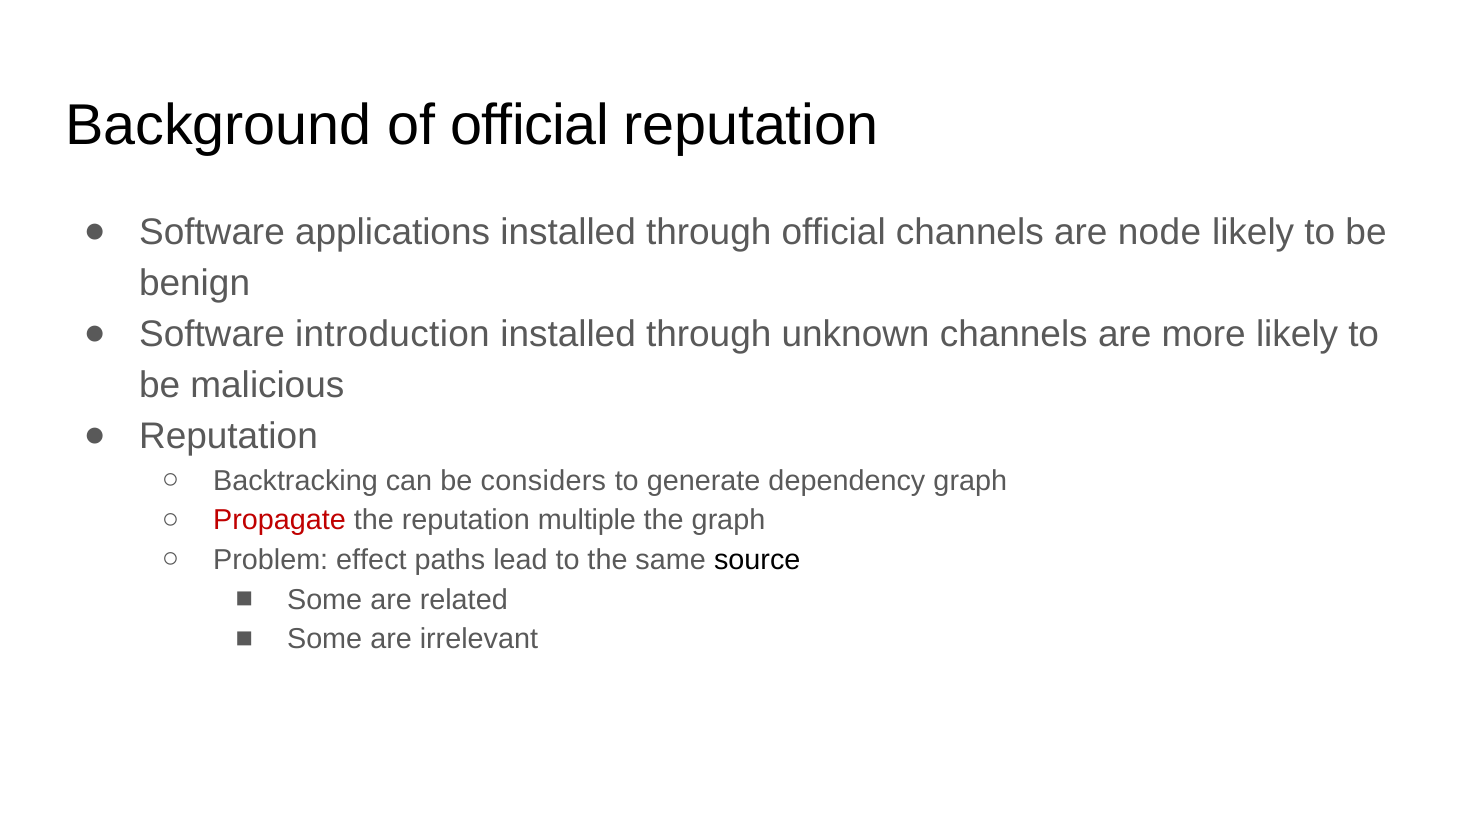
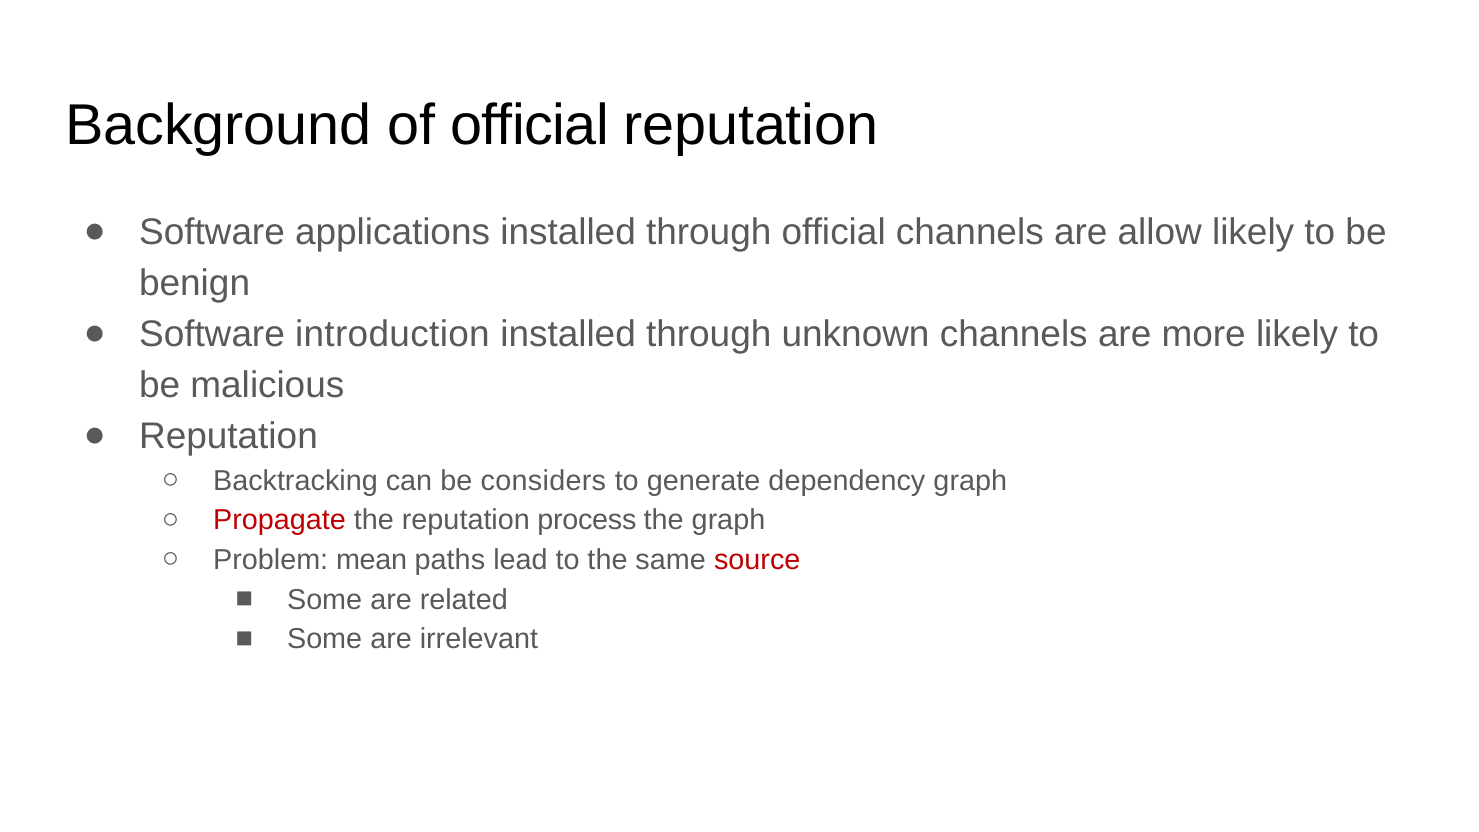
node: node -> allow (1160, 233)
multiple: multiple -> process (587, 520)
effect: effect -> mean (372, 560)
source colour: black -> red (757, 560)
